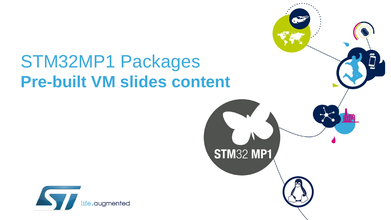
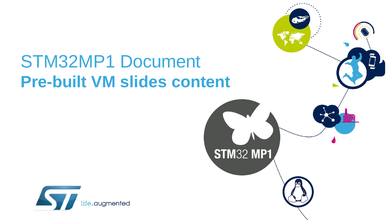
Packages: Packages -> Document (160, 62)
